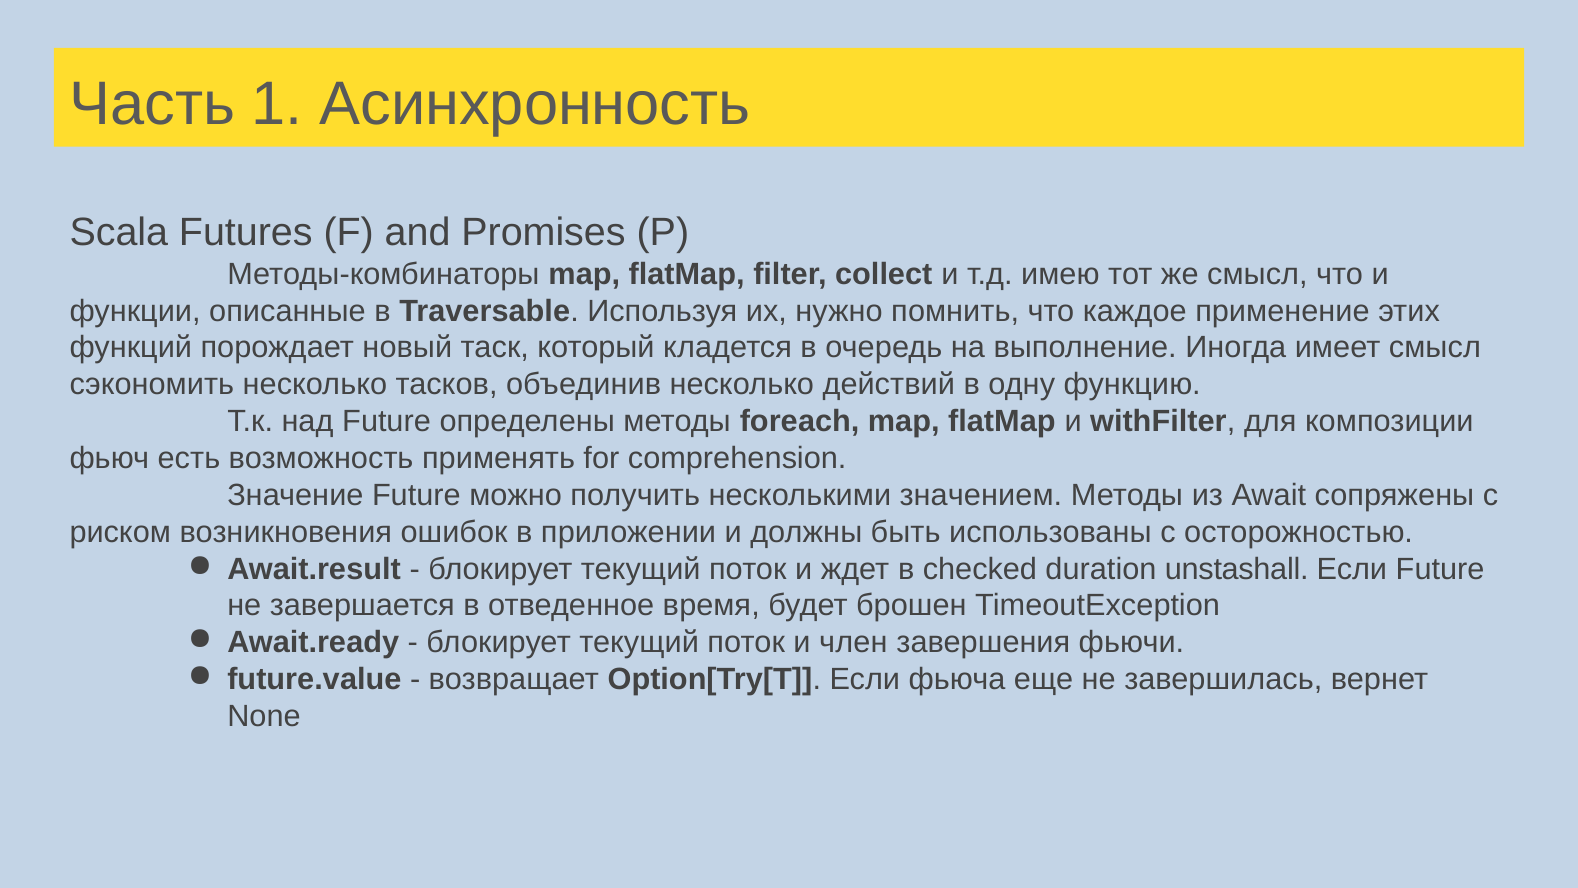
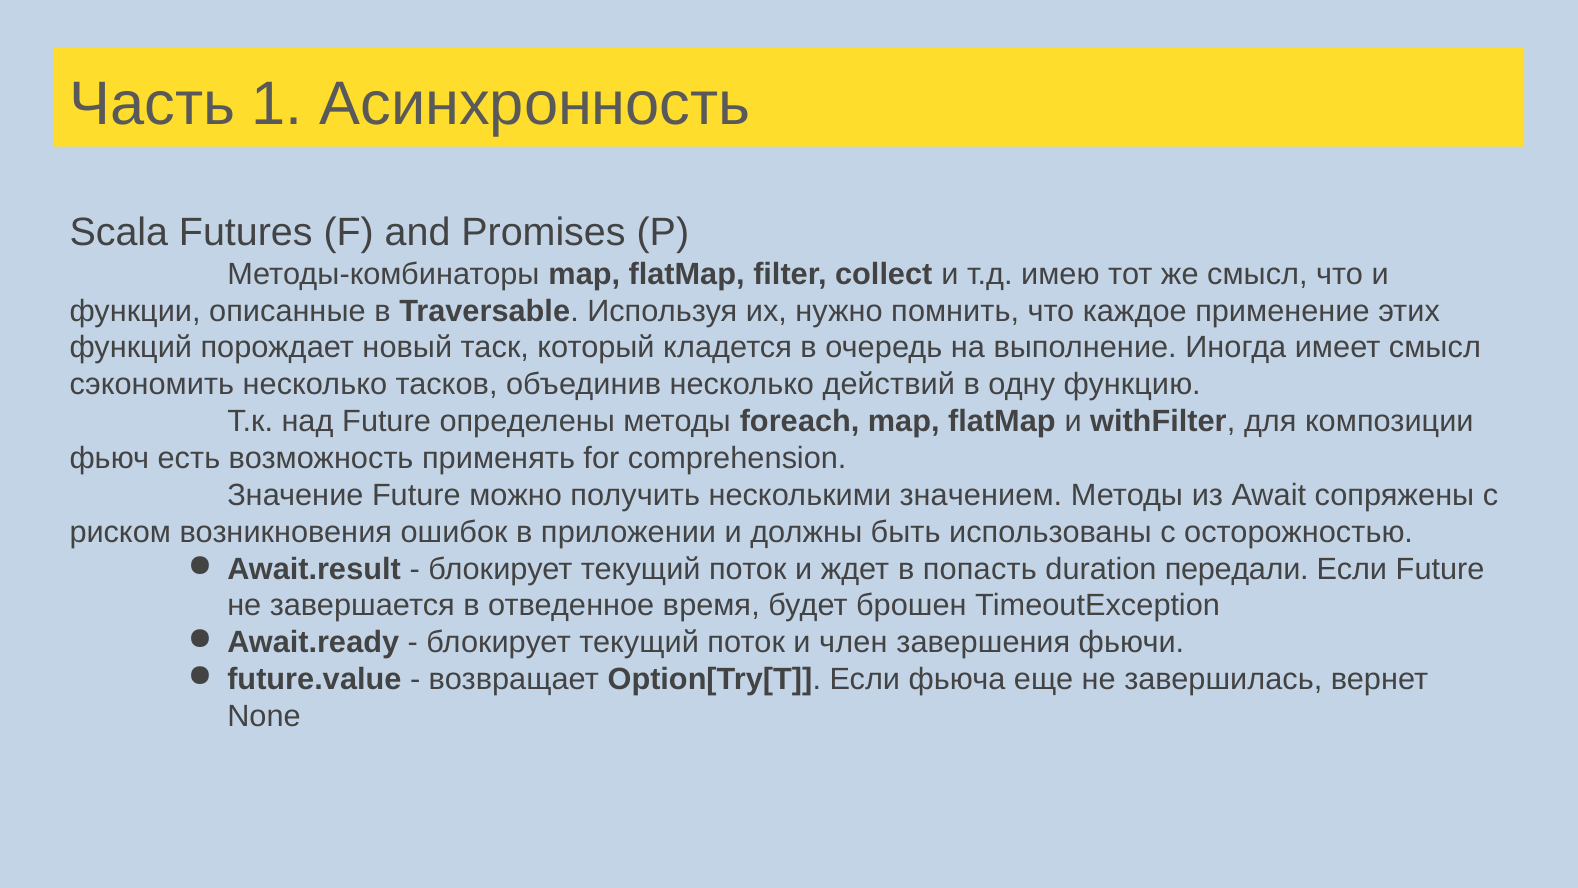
checked: checked -> попасть (980, 569)
unstashall: unstashall -> передали (1237, 569)
